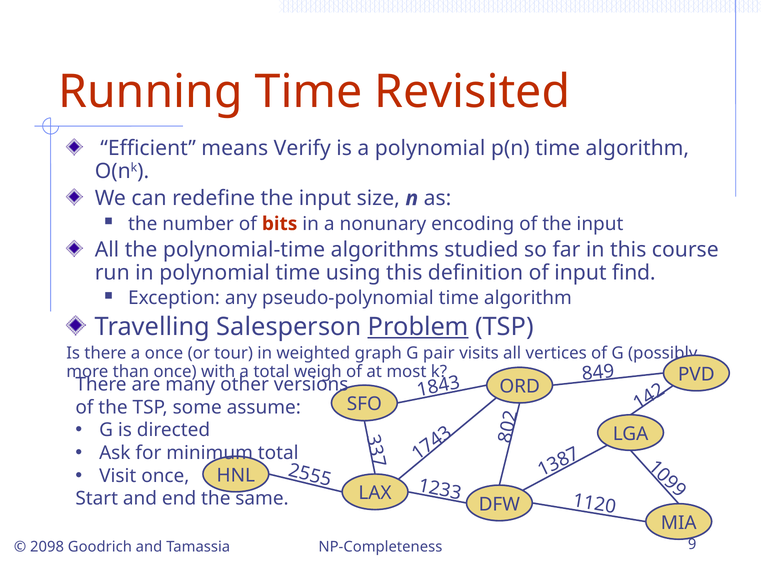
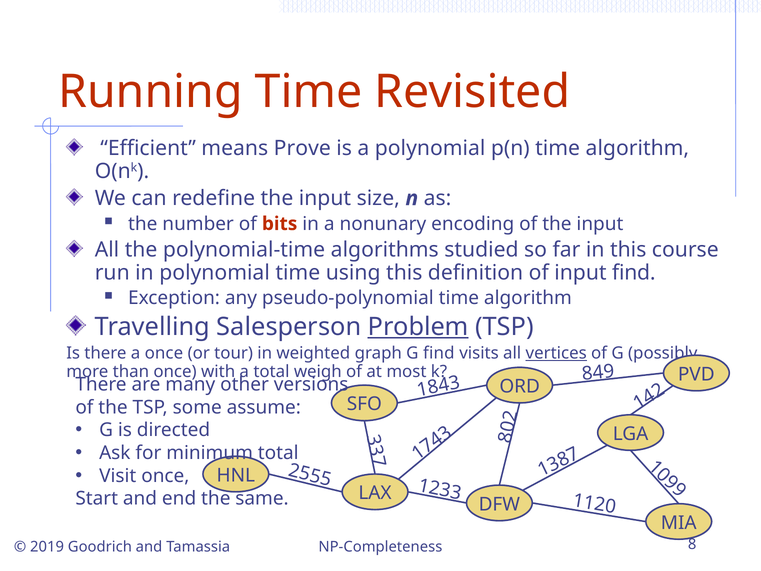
Verify: Verify -> Prove (302, 148)
G pair: pair -> find (439, 353)
vertices underline: none -> present (556, 353)
2098: 2098 -> 2019 (47, 546)
NP-Completeness 9: 9 -> 8 (692, 544)
